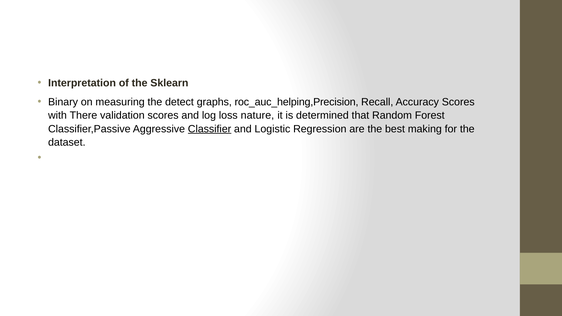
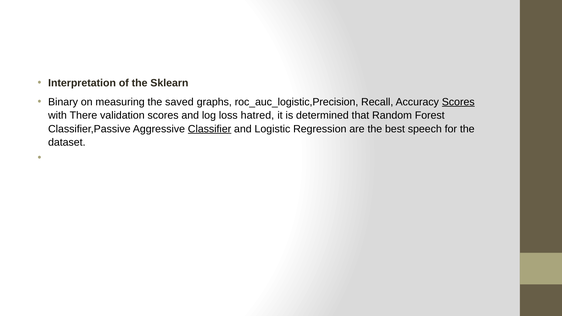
detect: detect -> saved (179, 102)
roc_auc_helping,Precision: roc_auc_helping,Precision -> roc_auc_logistic,Precision (297, 102)
Scores underline: none -> present (458, 102)
nature: nature -> hatred (257, 115)
making: making -> speech (425, 129)
